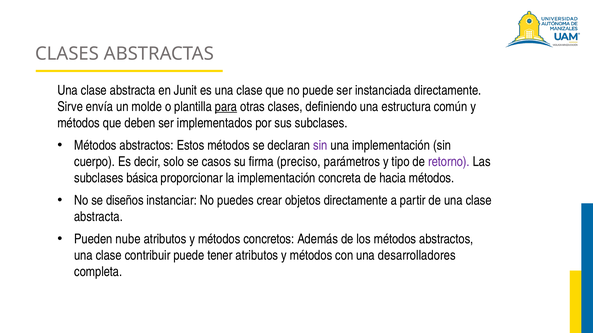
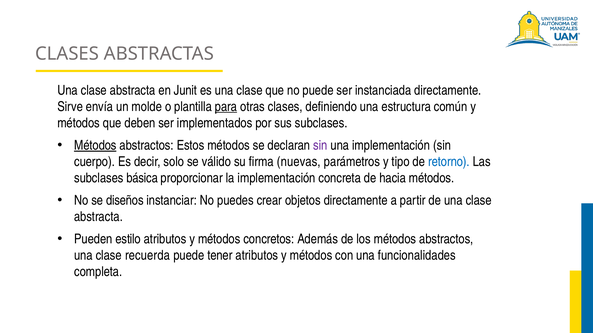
Métodos underline: none -> present (95, 146)
casos: casos -> válido (216, 162)
preciso: preciso -> nuevas (299, 162)
retorno colour: purple -> blue (449, 162)
nube: nube -> estilo (128, 239)
contribuir: contribuir -> recuerda (148, 256)
desarrolladores: desarrolladores -> funcionalidades (417, 256)
